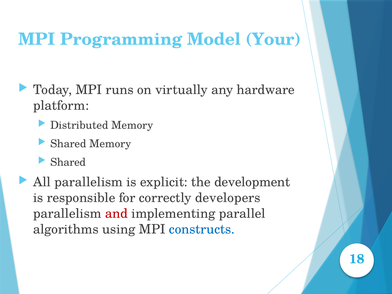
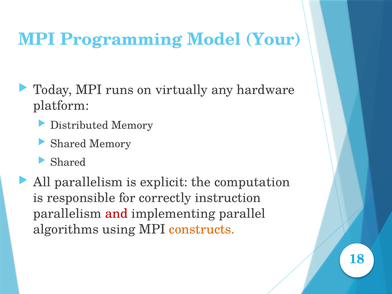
development: development -> computation (252, 182)
developers: developers -> instruction (228, 198)
constructs colour: blue -> orange (202, 229)
